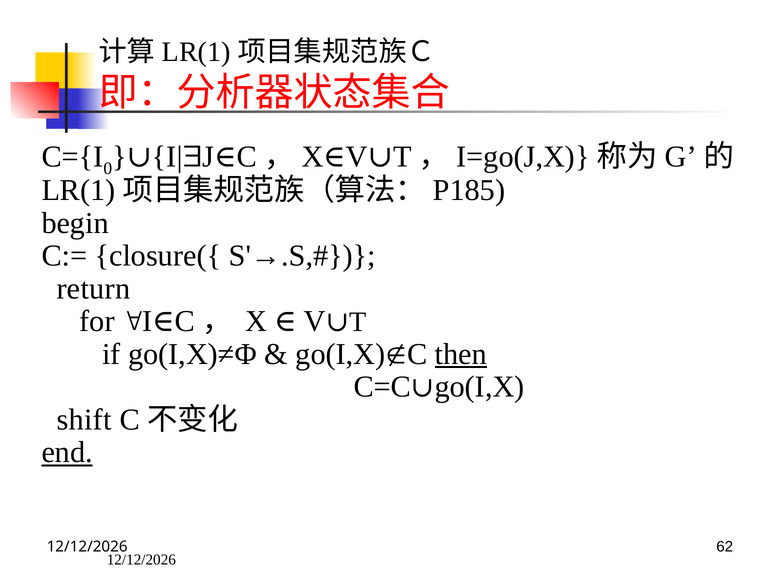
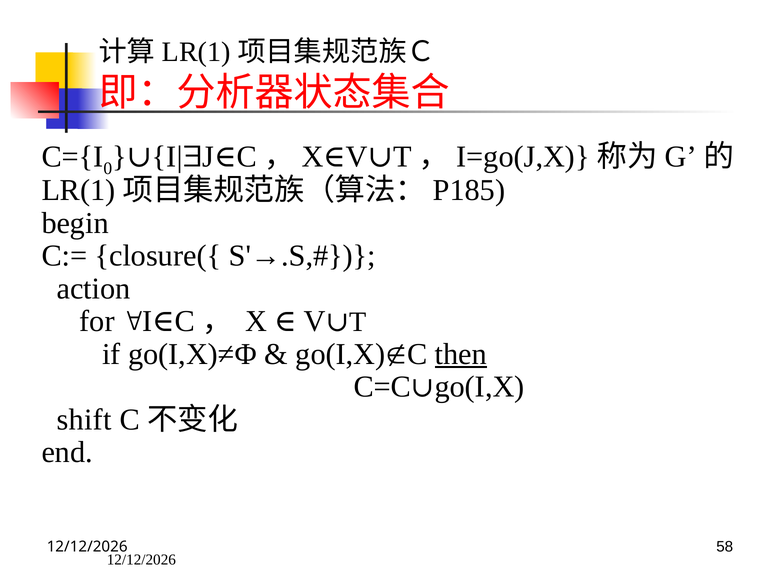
return: return -> action (94, 289)
end underline: present -> none (67, 452)
62: 62 -> 58 (725, 547)
